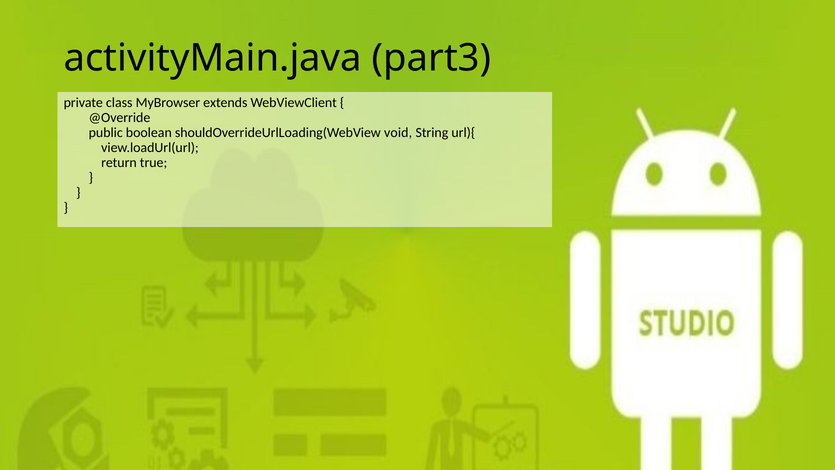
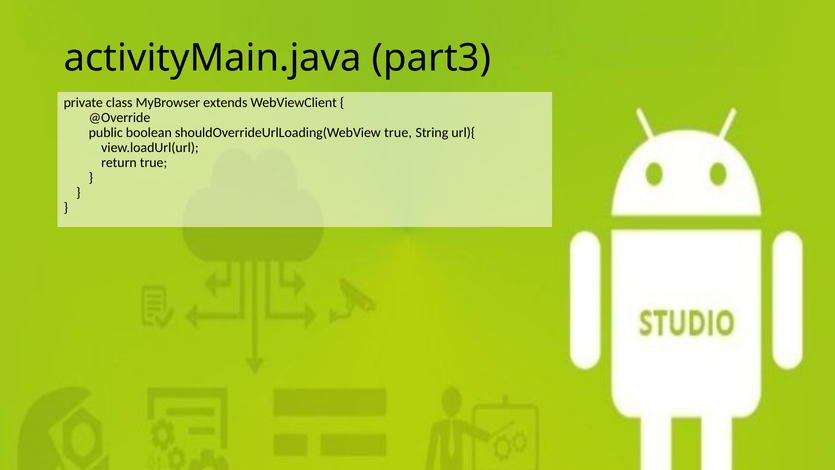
shouldOverrideUrlLoading(WebView void: void -> true (398, 133)
